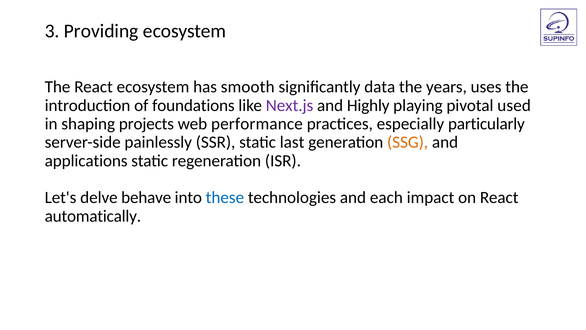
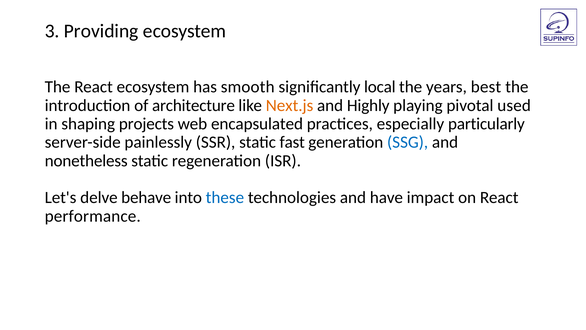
data: data -> local (380, 87)
uses: uses -> best (486, 87)
foundations: foundations -> architecture (193, 105)
Next.js colour: purple -> orange (290, 105)
performance: performance -> encapsulated (257, 124)
last: last -> fast (292, 142)
SSG colour: orange -> blue (408, 142)
applications: applications -> nonetheless (86, 161)
each: each -> have (386, 197)
automatically: automatically -> performance (93, 216)
